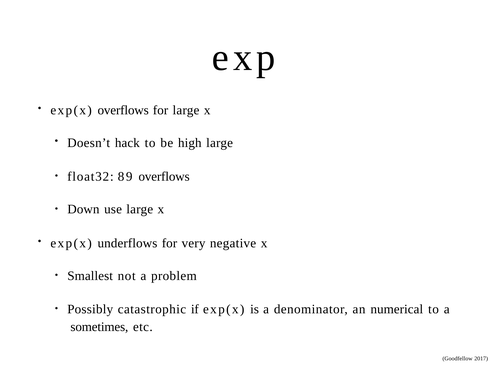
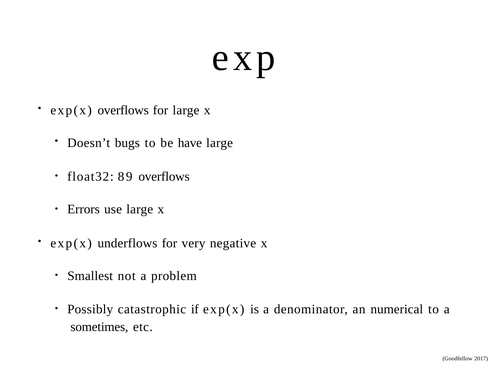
hack: hack -> bugs (127, 143)
high: high -> have (190, 143)
Down: Down -> Errors (83, 209)
